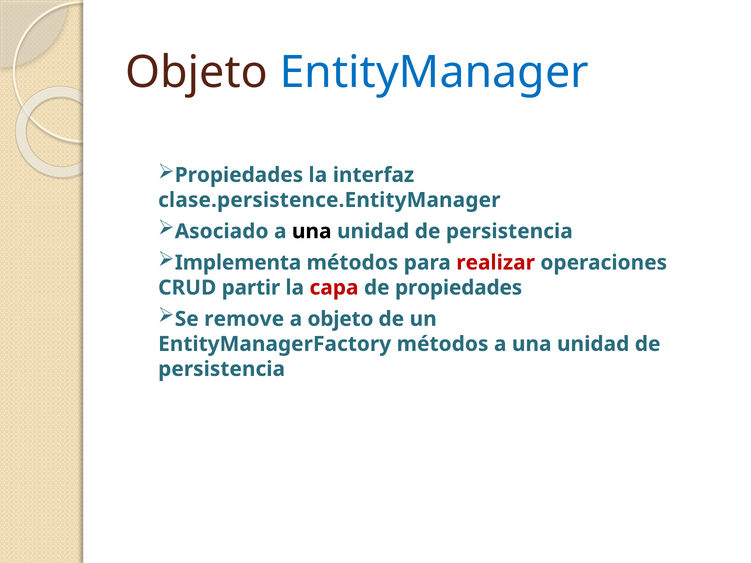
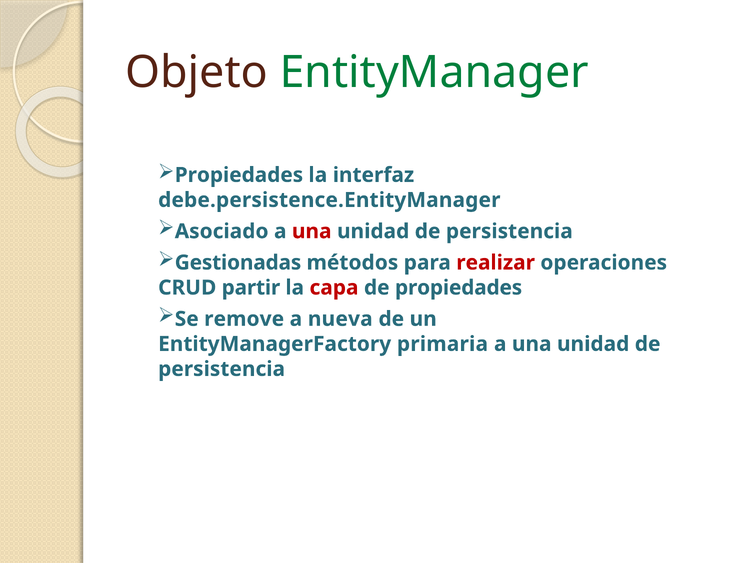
EntityManager colour: blue -> green (434, 73)
clase.persistence.EntityManager: clase.persistence.EntityManager -> debe.persistence.EntityManager (329, 200)
una colour: black -> red (312, 231)
Implementa: Implementa -> Gestionadas (238, 263)
a objeto: objeto -> nueva (340, 319)
EntityManagerFactory métodos: métodos -> primaria (442, 344)
